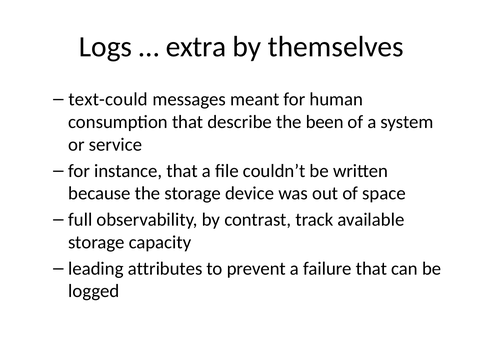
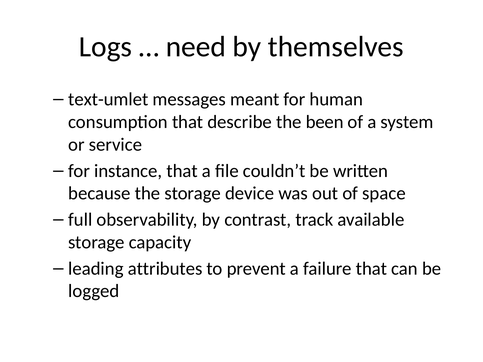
extra: extra -> need (196, 47)
text-could: text-could -> text-umlet (108, 100)
